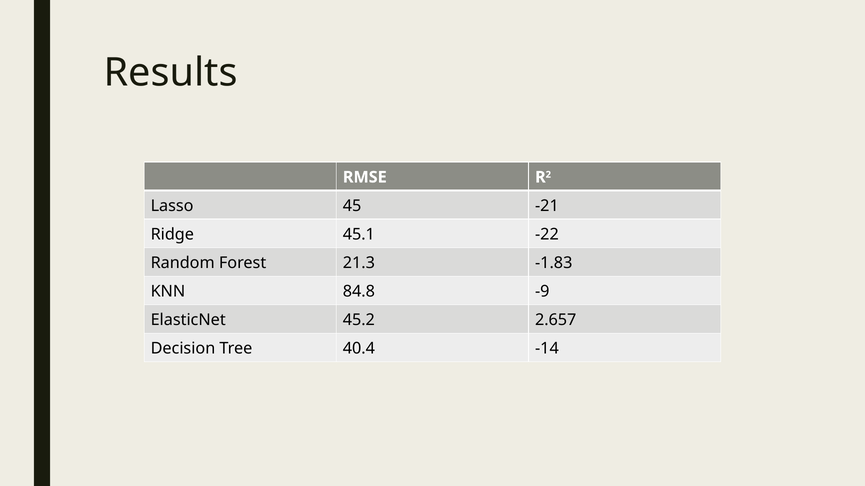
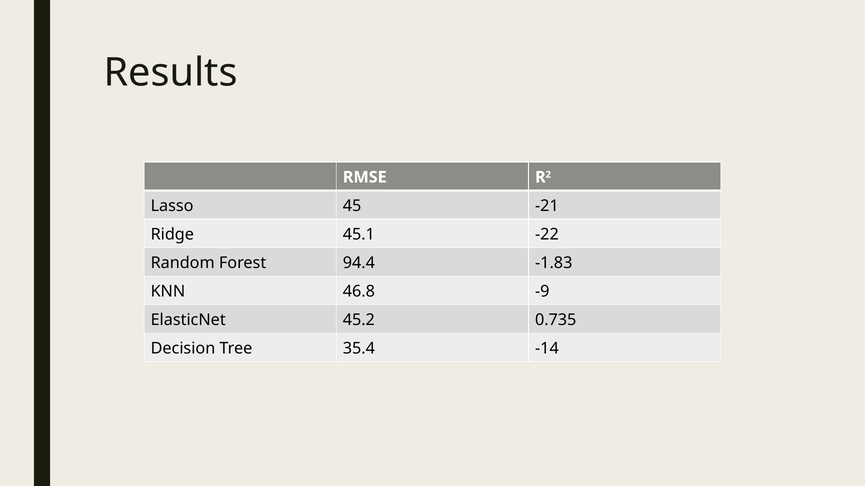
21.3: 21.3 -> 94.4 (359, 263)
84.8: 84.8 -> 46.8 (359, 292)
2.657: 2.657 -> 0.735 (556, 320)
40.4: 40.4 -> 35.4 (359, 349)
